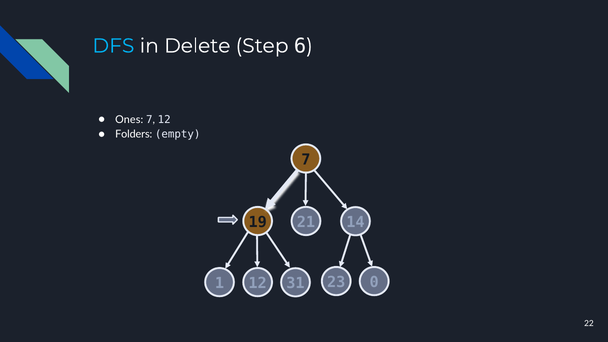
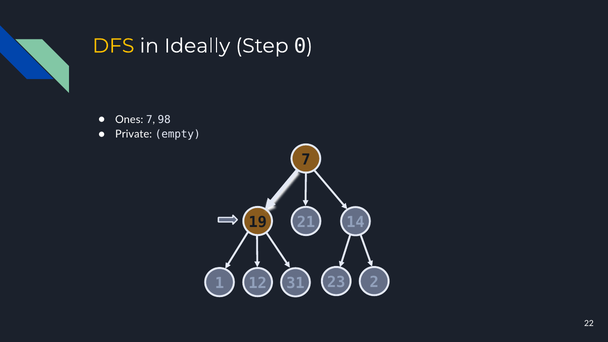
DFS colour: light blue -> yellow (113, 46)
Delete: Delete -> Ideally (197, 46)
6: 6 -> 0 (300, 46)
7 12: 12 -> 98 (164, 119)
Folders: Folders -> Private (134, 134)
0: 0 -> 2 (374, 282)
